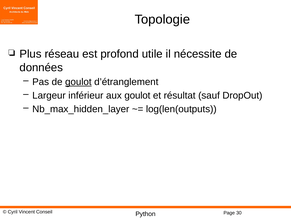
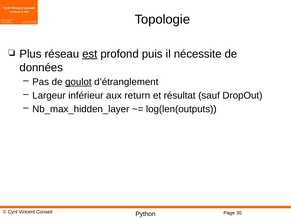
est underline: none -> present (90, 54)
utile: utile -> puis (152, 54)
aux goulot: goulot -> return (137, 96)
